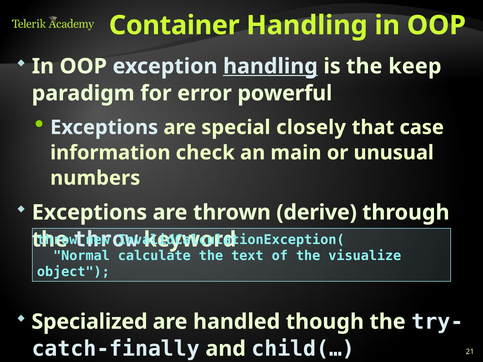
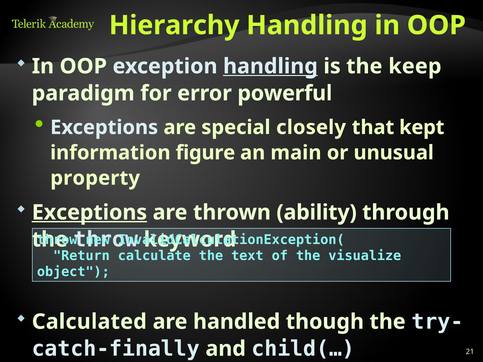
Container: Container -> Hierarchy (174, 25)
case: case -> kept (422, 127)
check: check -> figure (205, 153)
numbers: numbers -> property (95, 178)
Exceptions underline: none -> present (89, 213)
derive: derive -> ability (317, 213)
Normal: Normal -> Return (81, 256)
Specialized: Specialized -> Calculated (89, 322)
